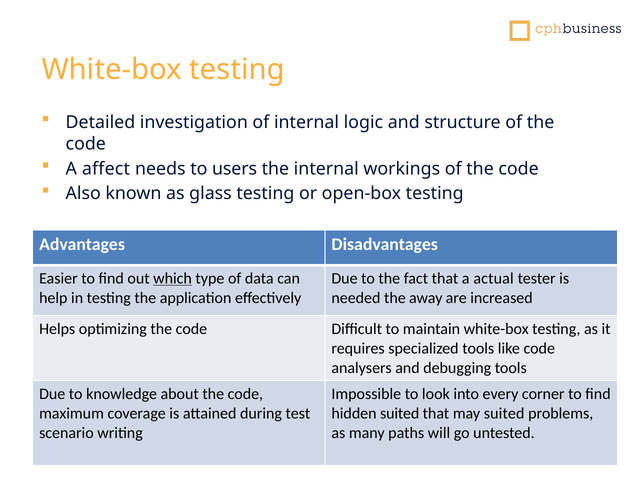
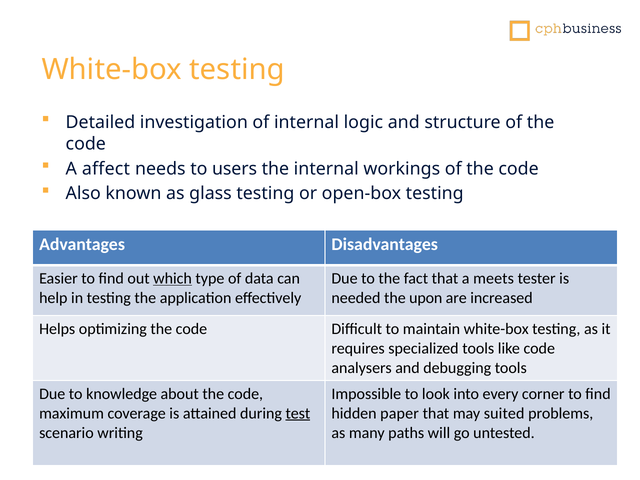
actual: actual -> meets (494, 278)
away: away -> upon (426, 298)
test underline: none -> present (298, 413)
hidden suited: suited -> paper (400, 413)
